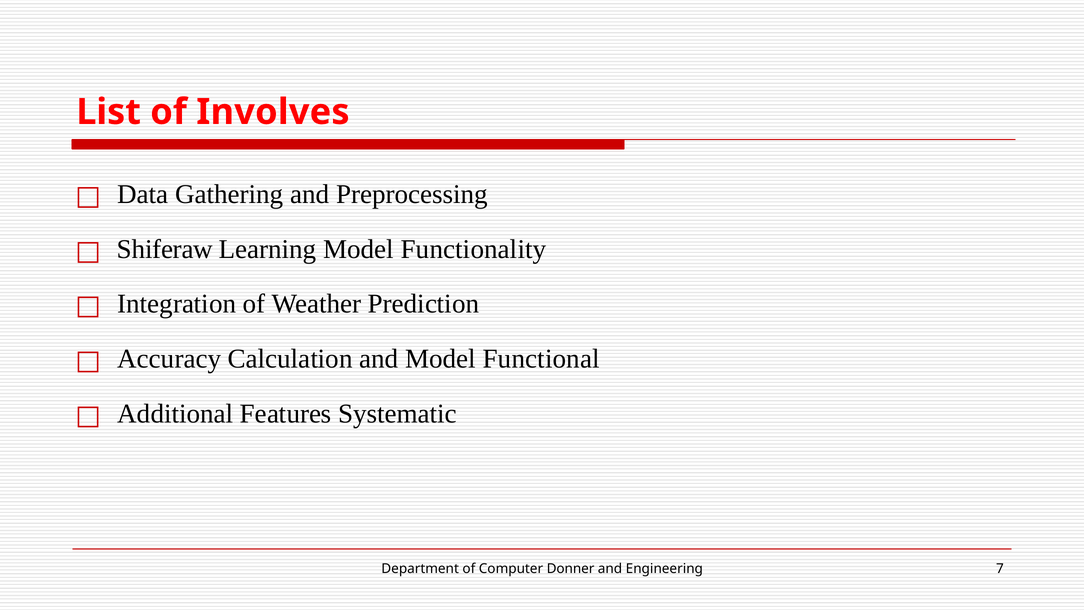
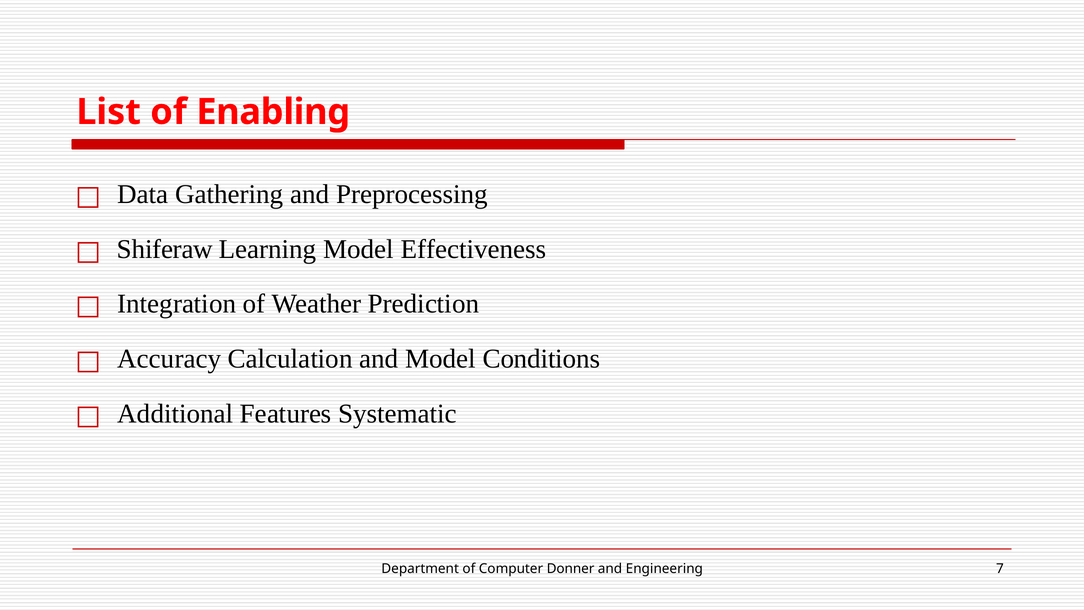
Involves: Involves -> Enabling (273, 112)
Functionality: Functionality -> Effectiveness (474, 249)
Functional: Functional -> Conditions (541, 359)
